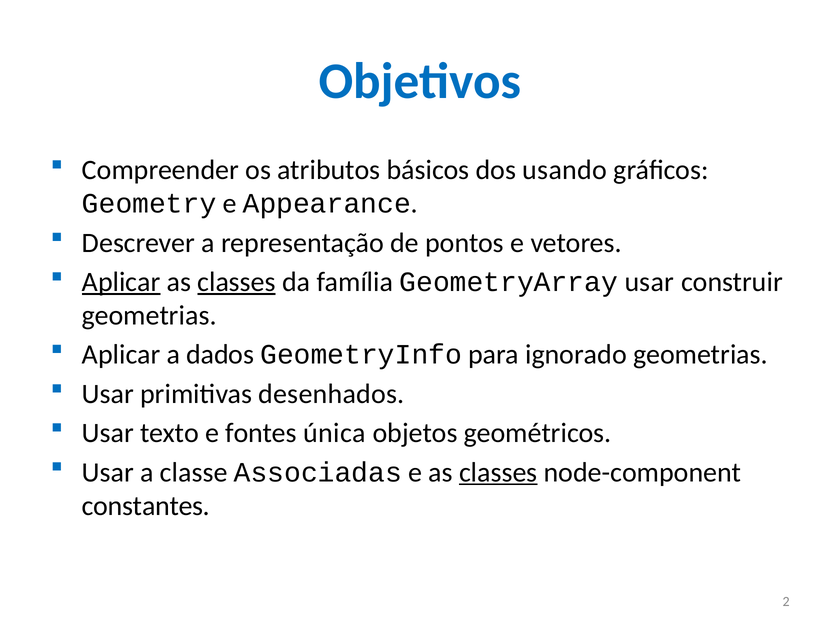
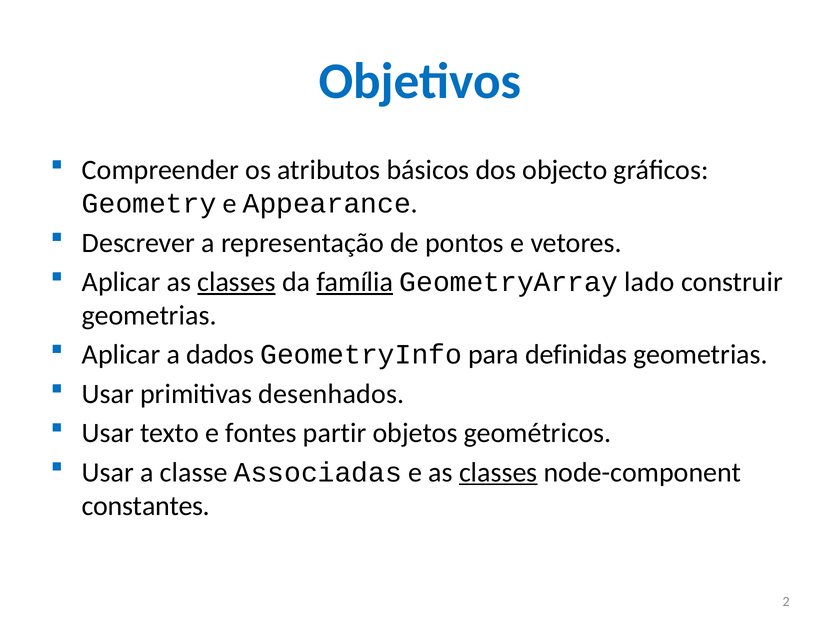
usando: usando -> objecto (565, 170)
Aplicar underline: present -> none (121, 282)
família underline: none -> present (355, 282)
GeometryArray usar: usar -> lado (649, 282)
ignorado: ignorado -> definidas (576, 355)
única: única -> partir (335, 433)
